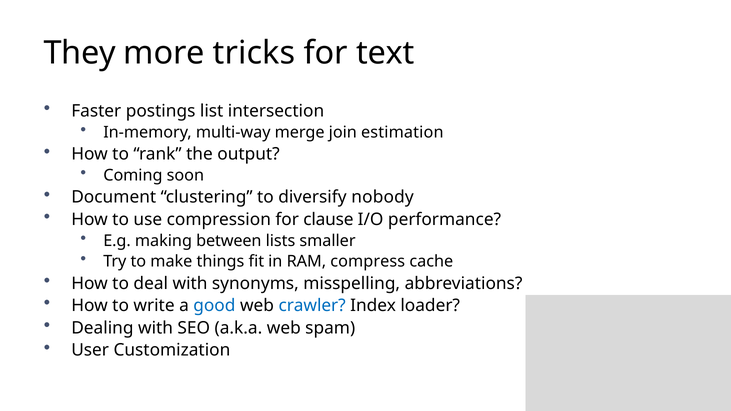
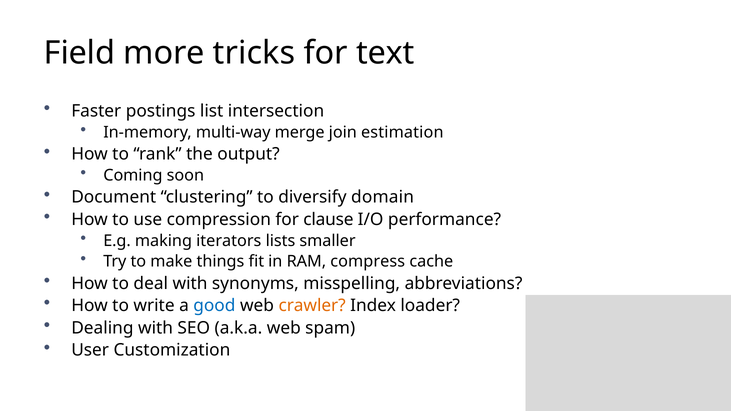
They: They -> Field (79, 53)
nobody: nobody -> domain (383, 197)
between: between -> iterators (229, 241)
crawler colour: blue -> orange (312, 306)
